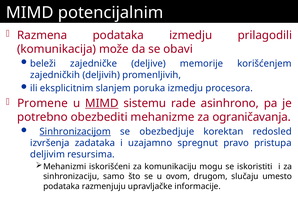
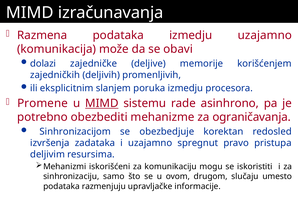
potencijalnim: potencijalnim -> izračunavanja (111, 13)
izmedju prilagodili: prilagodili -> uzajamno (265, 35)
beleži: beleži -> dolazi (43, 64)
Sinhronizacijom underline: present -> none (75, 132)
